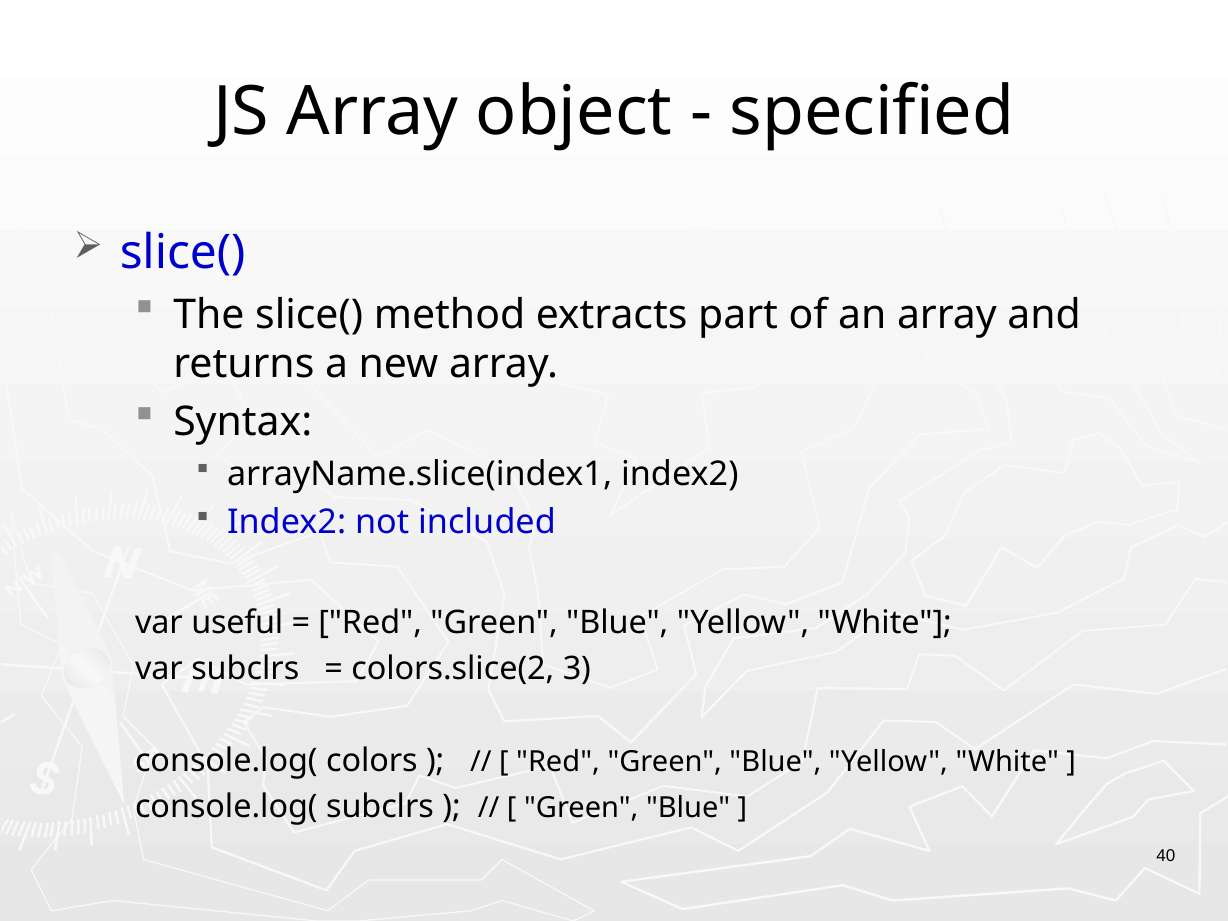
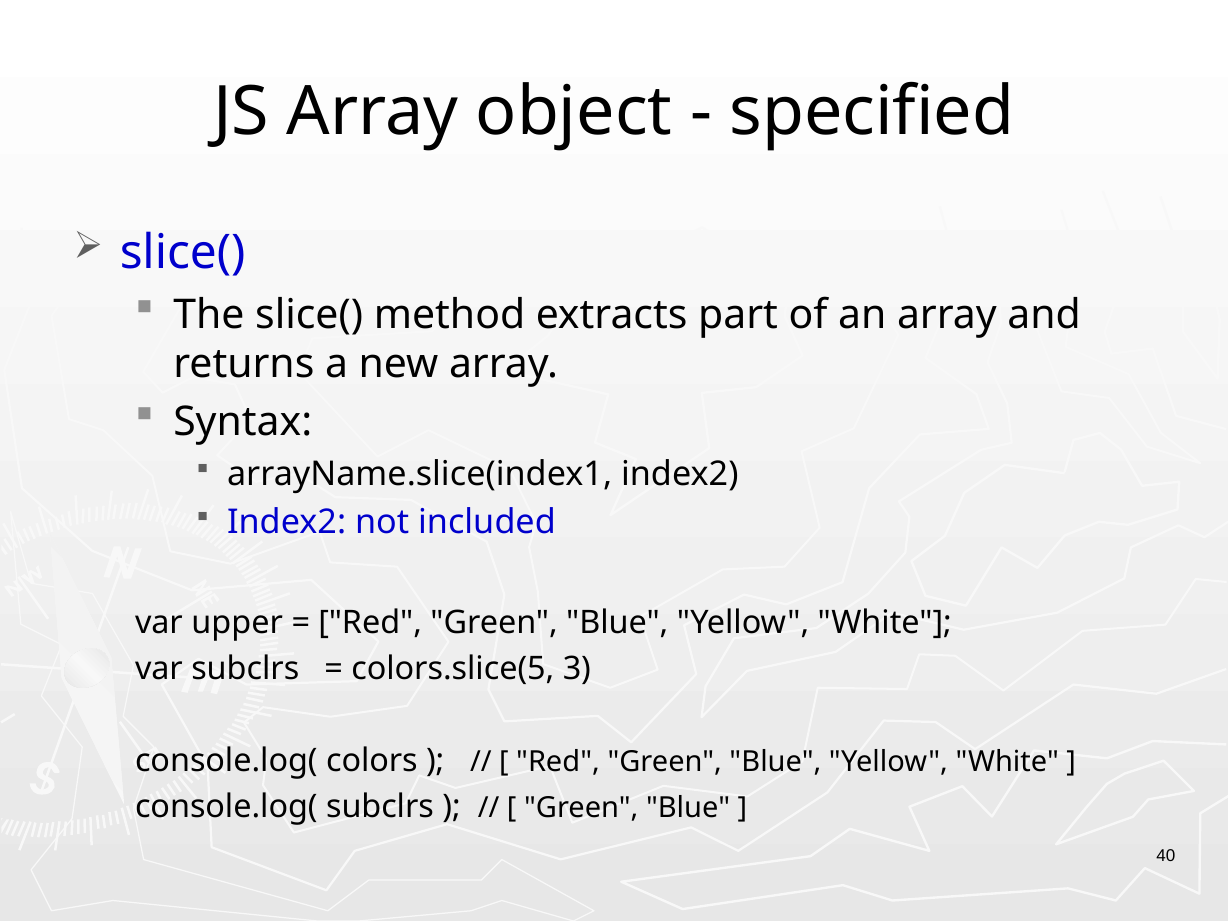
useful: useful -> upper (237, 622)
colors.slice(2: colors.slice(2 -> colors.slice(5 (453, 668)
